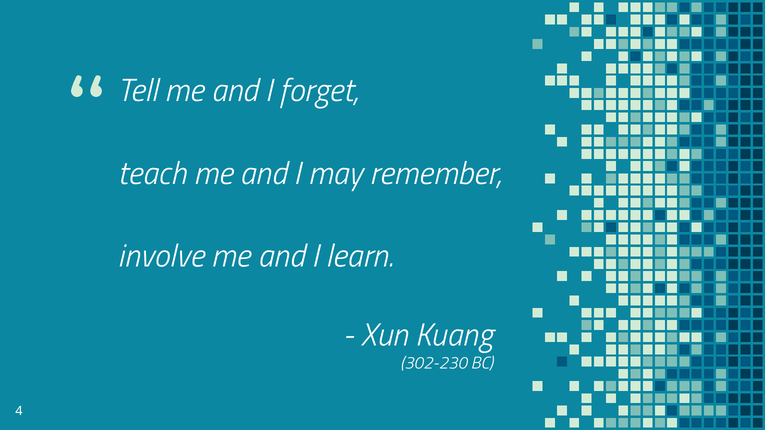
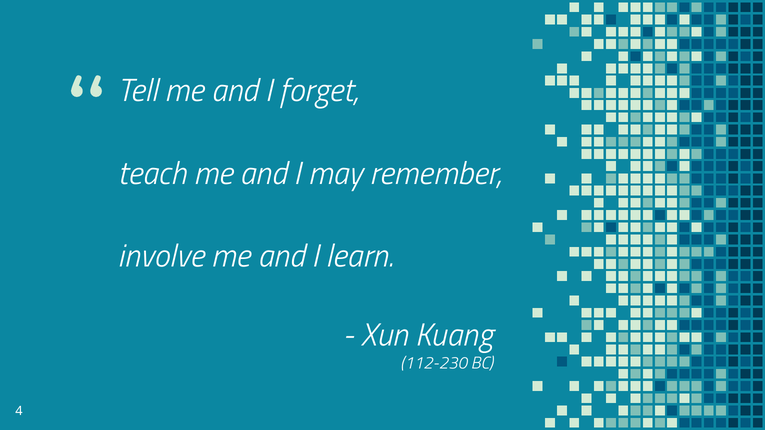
302-230: 302-230 -> 112-230 (434, 364)
